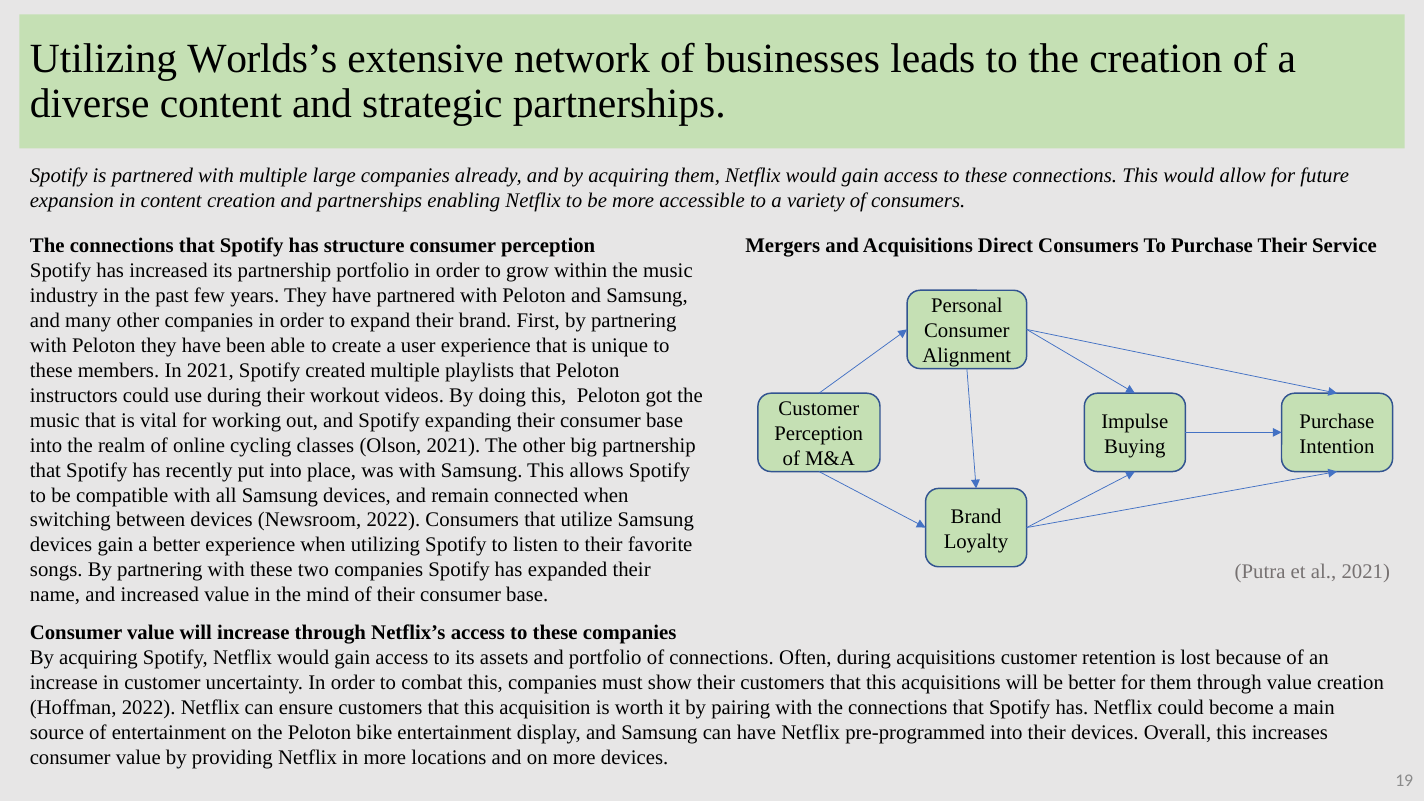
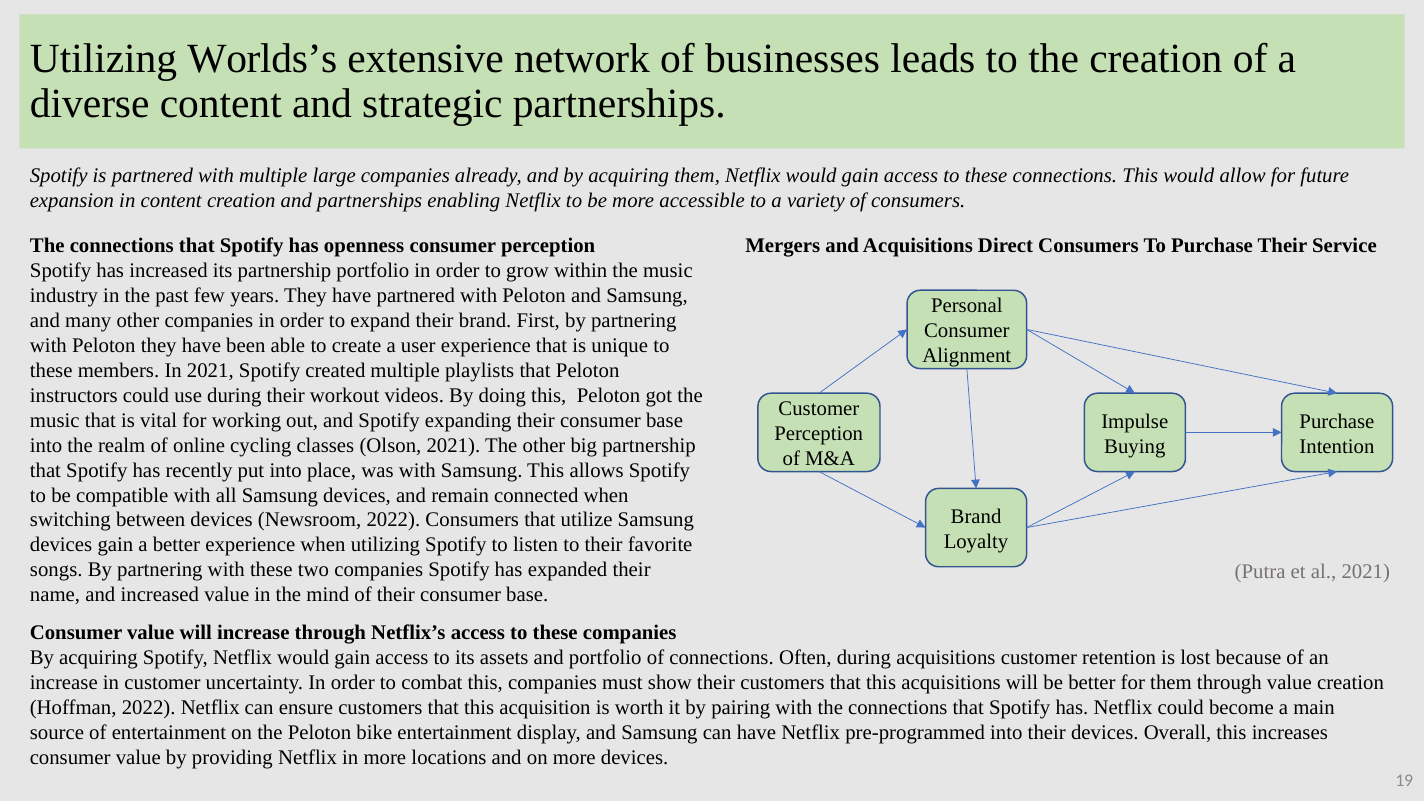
structure: structure -> openness (364, 246)
